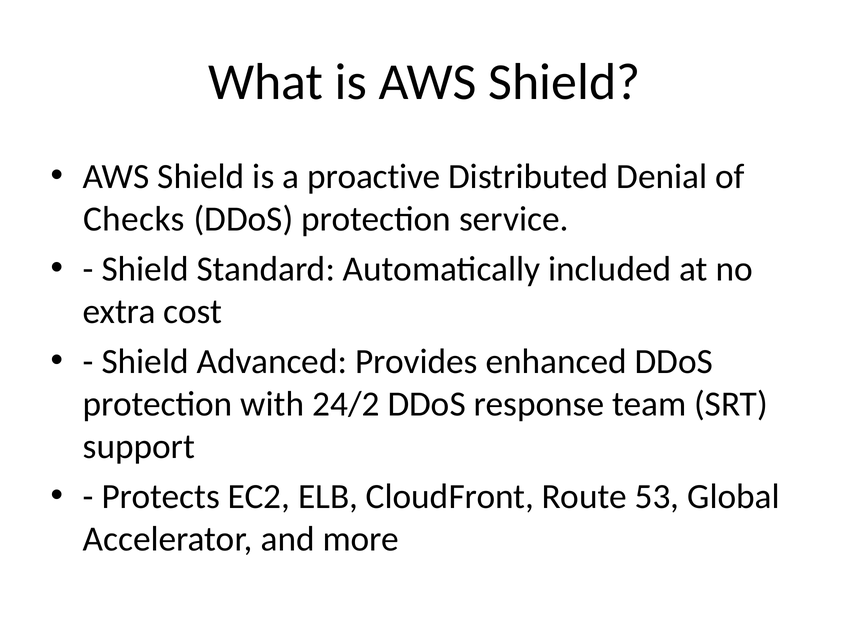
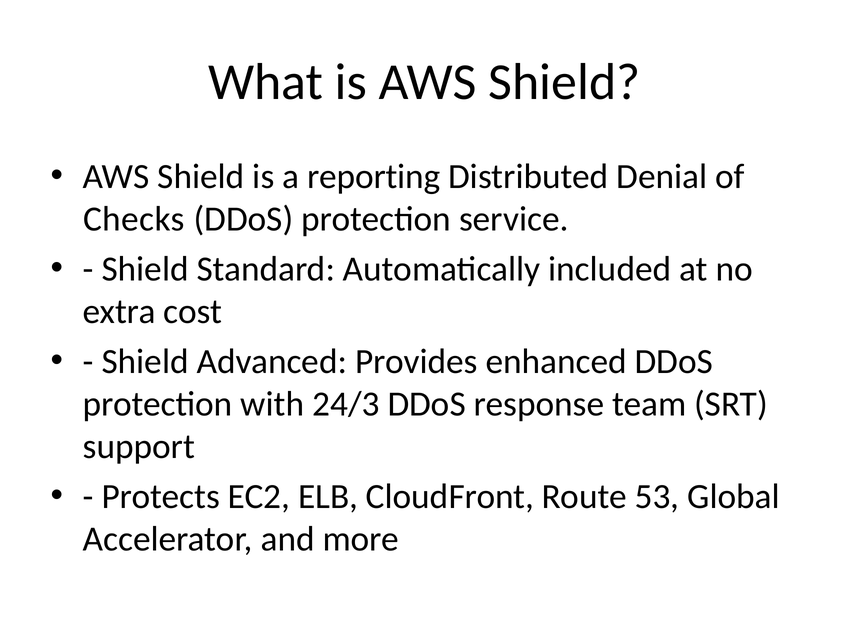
proactive: proactive -> reporting (374, 177)
24/2: 24/2 -> 24/3 (346, 404)
